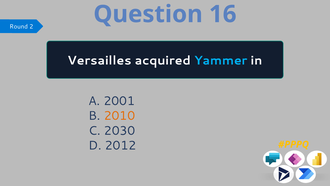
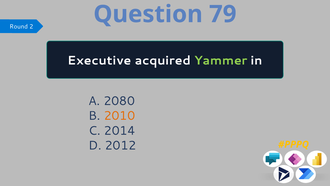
16: 16 -> 79 (223, 14)
Versailles: Versailles -> Executive (99, 60)
Yammer colour: light blue -> light green (221, 60)
2001: 2001 -> 2080 (119, 101)
2030: 2030 -> 2014 (120, 130)
